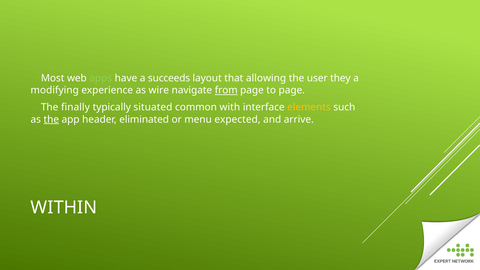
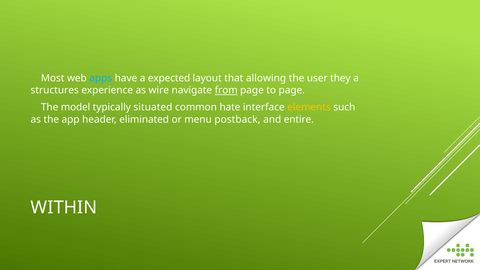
apps colour: light green -> light blue (101, 78)
succeeds: succeeds -> expected (169, 78)
modifying: modifying -> structures (55, 90)
finally: finally -> model (76, 107)
with: with -> hate (230, 107)
the underline: present -> none (51, 119)
expected: expected -> postback (237, 119)
arrive: arrive -> entire (299, 119)
